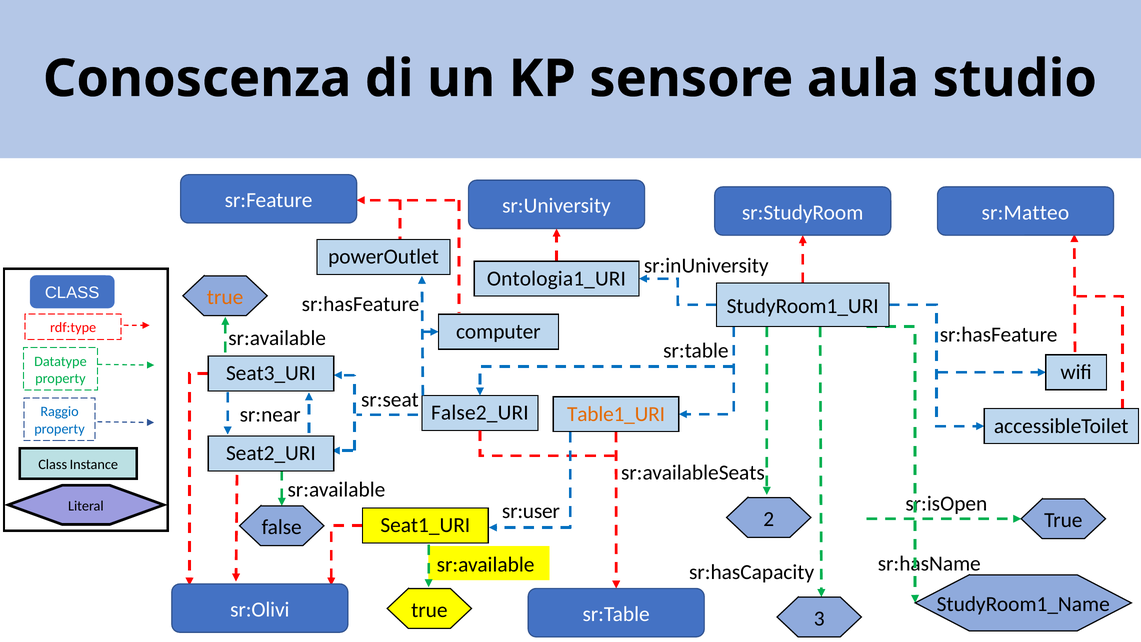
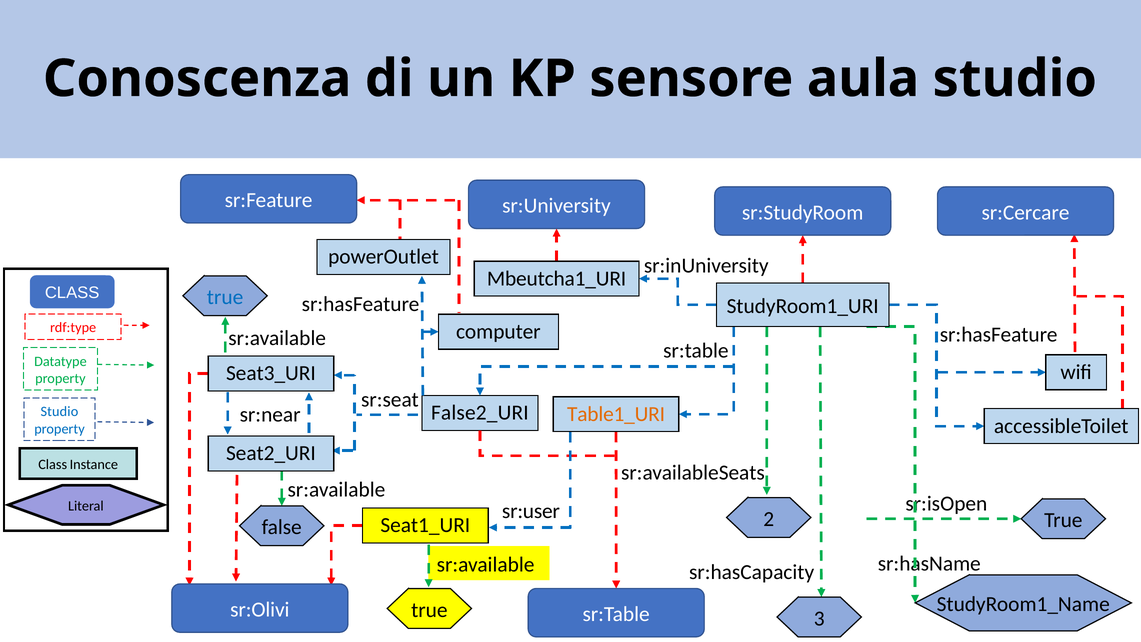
sr:Matteo: sr:Matteo -> sr:Cercare (1025, 212)
Ontologia1_URI: Ontologia1_URI -> Mbeutcha1_URI (557, 278)
true colour: orange -> blue (225, 297)
Raggio: Raggio -> Studio (59, 412)
